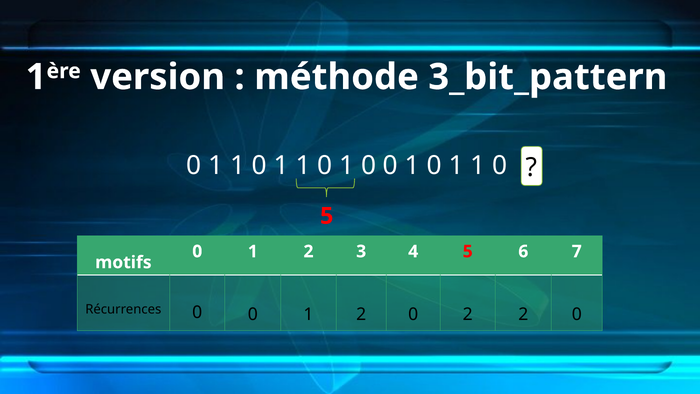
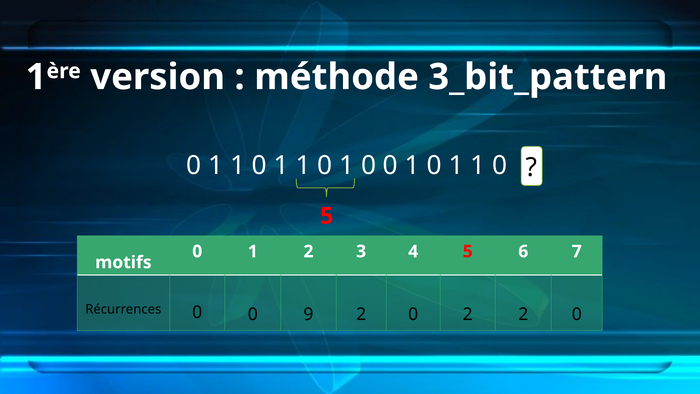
Récurrences 0 0 1: 1 -> 9 (308, 315)
